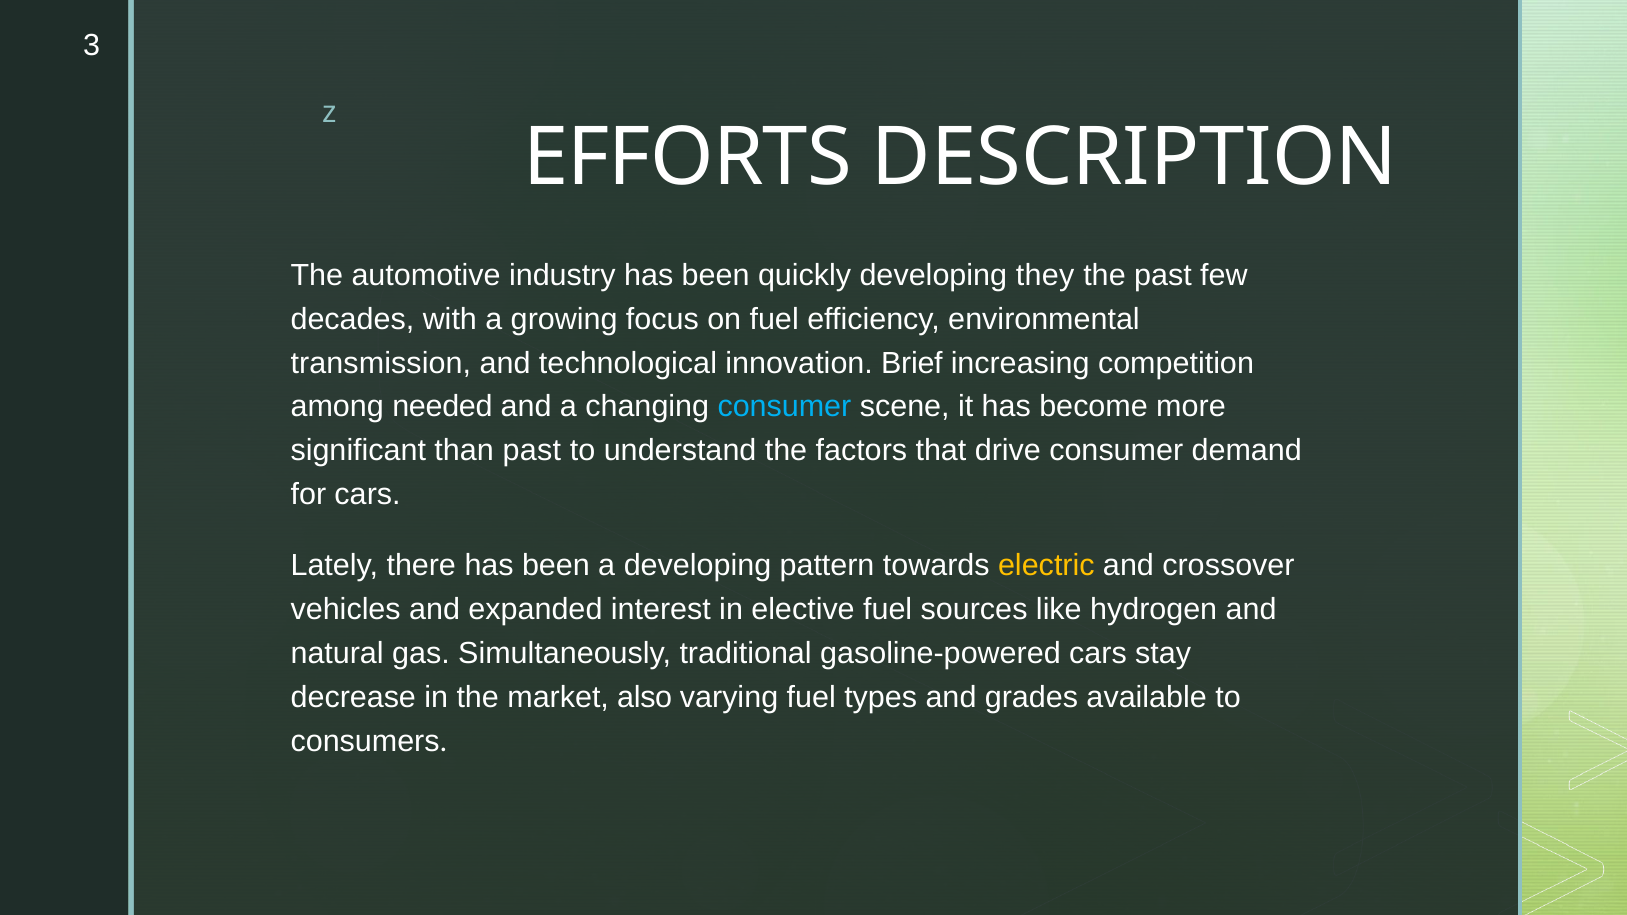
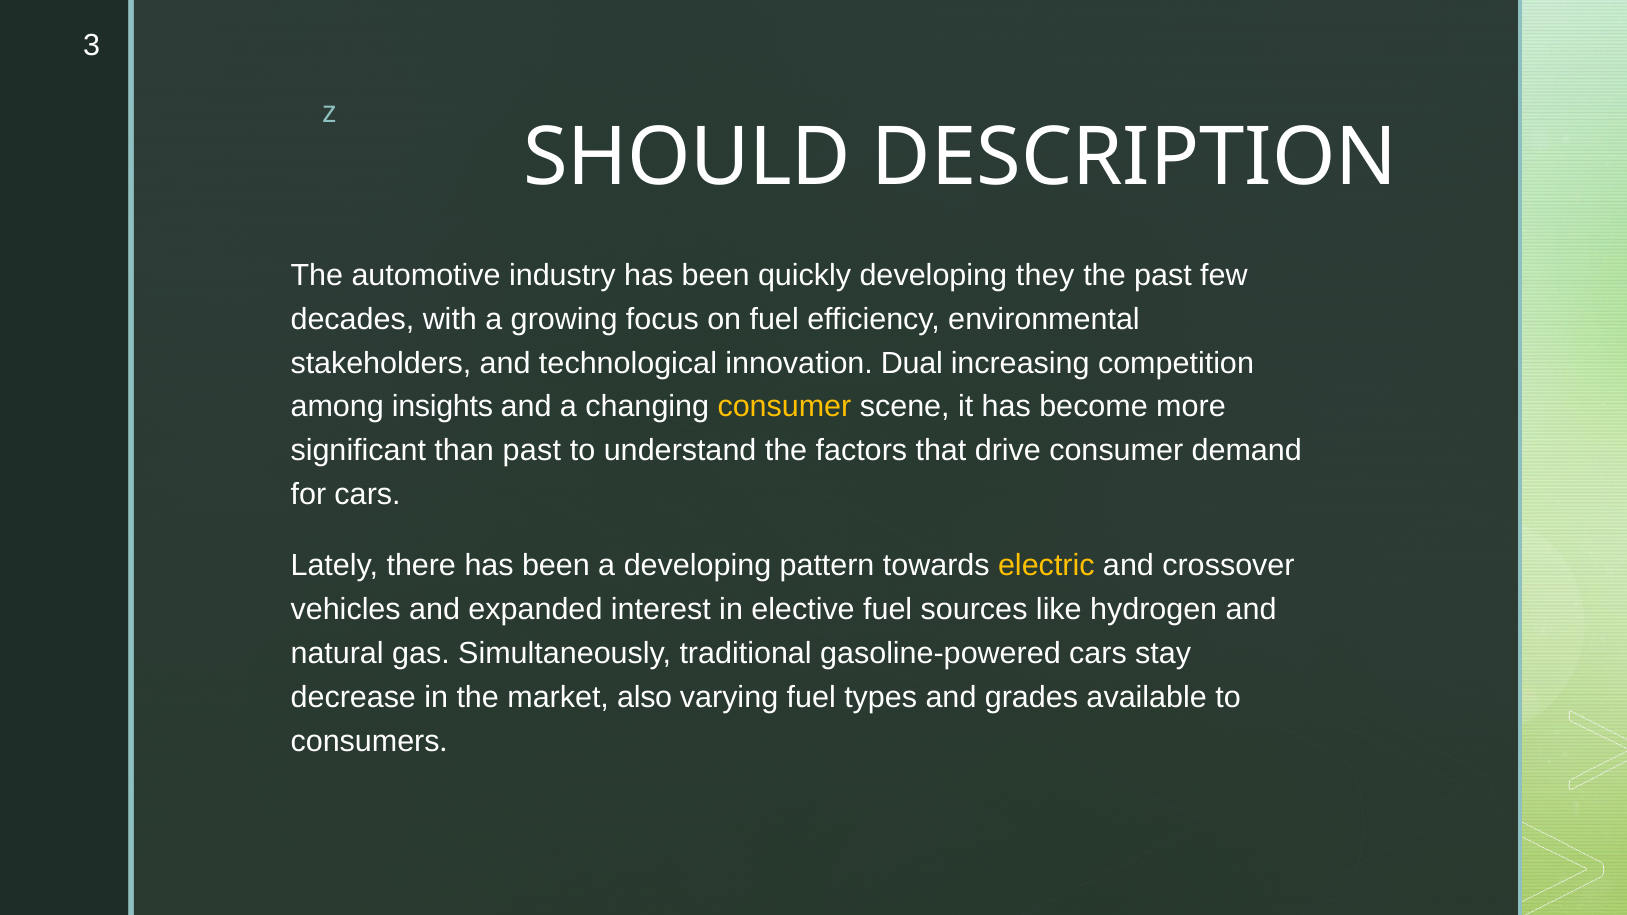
EFFORTS: EFFORTS -> SHOULD (687, 157)
transmission: transmission -> stakeholders (381, 363)
Brief: Brief -> Dual (912, 363)
needed: needed -> insights (442, 407)
consumer colour: light blue -> yellow (784, 407)
